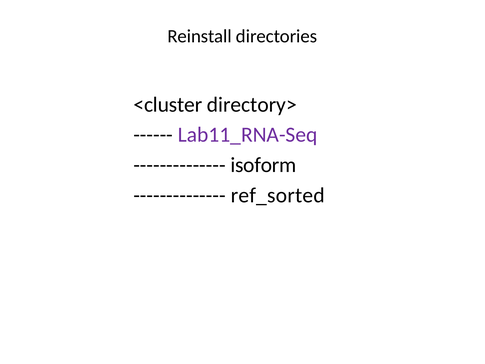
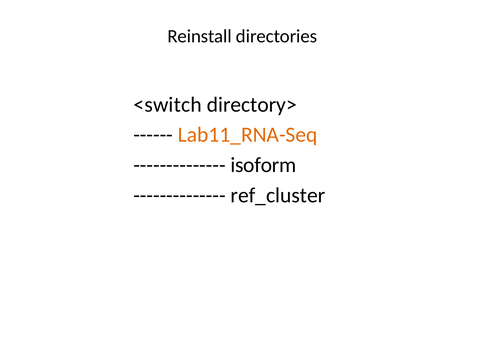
<cluster: <cluster -> <switch (168, 105)
Lab11_RNA-Seq colour: purple -> orange (248, 135)
ref_sorted: ref_sorted -> ref_cluster (278, 195)
